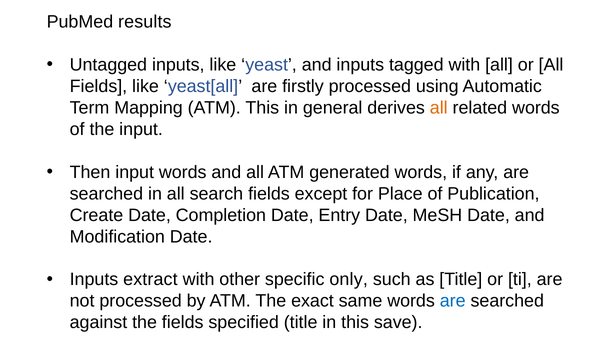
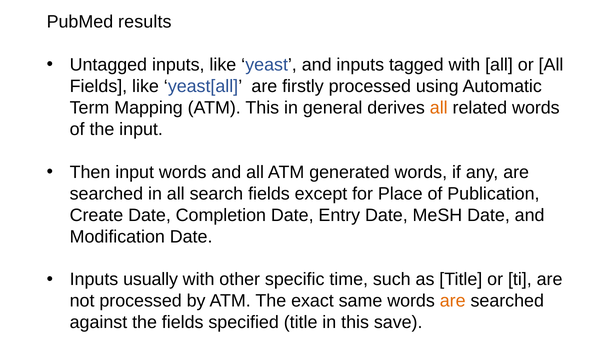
extract: extract -> usually (151, 279)
only: only -> time (349, 279)
are colour: blue -> orange (453, 301)
